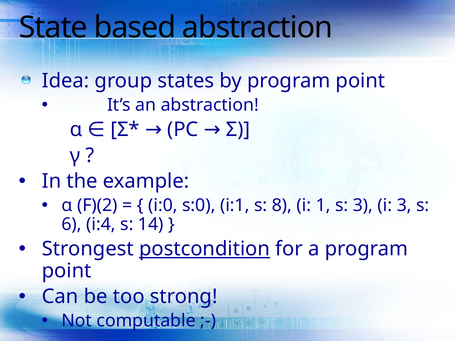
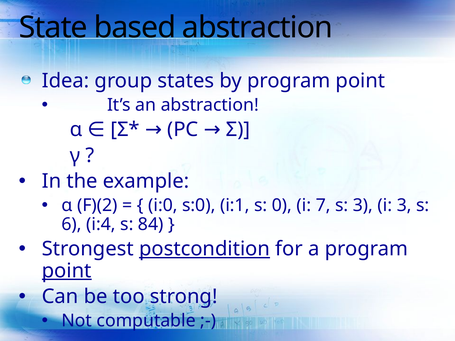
8: 8 -> 0 (282, 205)
1: 1 -> 7 (323, 205)
14: 14 -> 84 (151, 225)
point underline: none -> present (67, 271)
